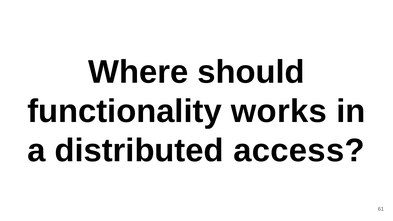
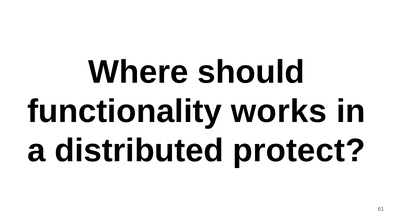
access: access -> protect (299, 151)
